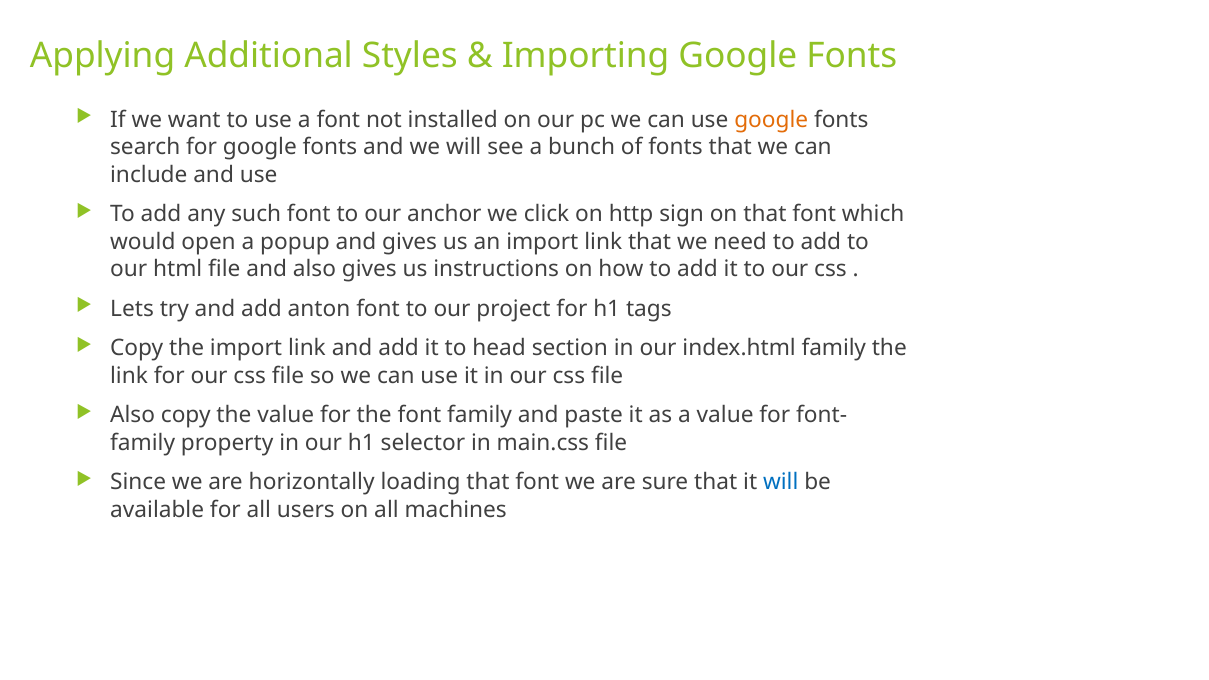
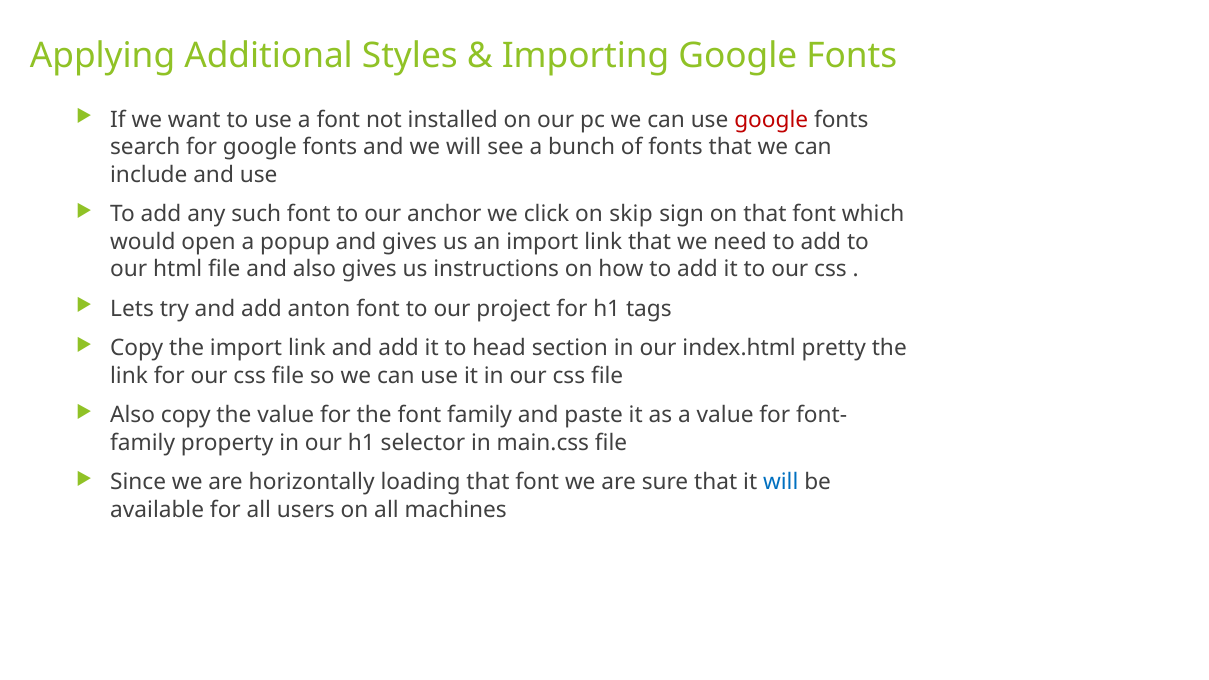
google colour: orange -> red (771, 120)
http: http -> skip (631, 214)
index.html family: family -> pretty (834, 348)
